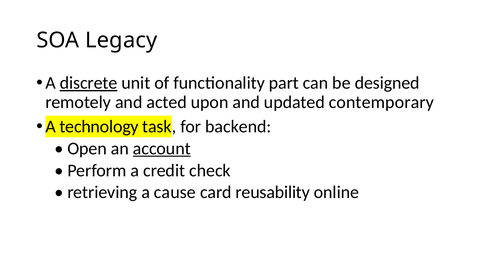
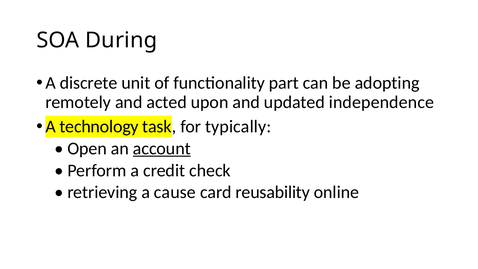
Legacy: Legacy -> During (121, 40)
discrete underline: present -> none (89, 83)
designed: designed -> adopting (387, 83)
contemporary: contemporary -> independence (381, 102)
backend: backend -> typically (238, 127)
